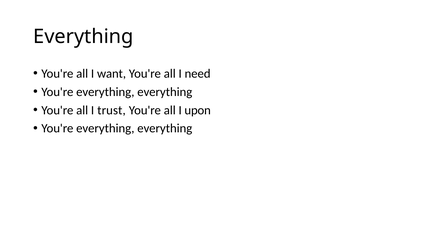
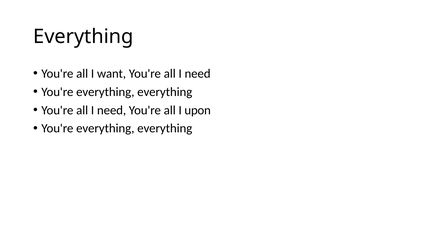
trust: trust -> need (112, 110)
